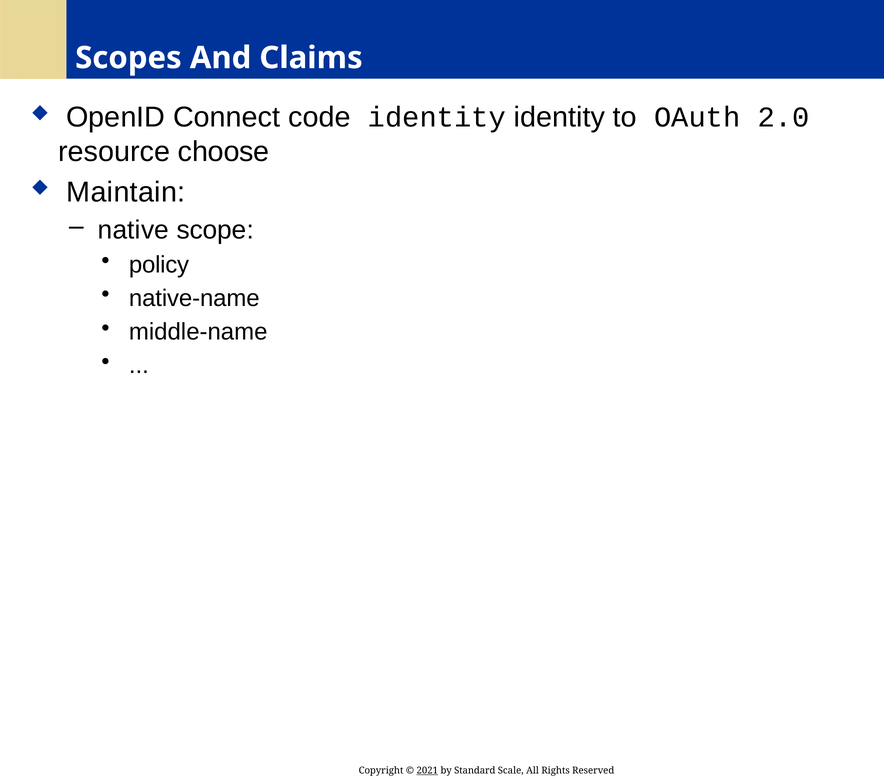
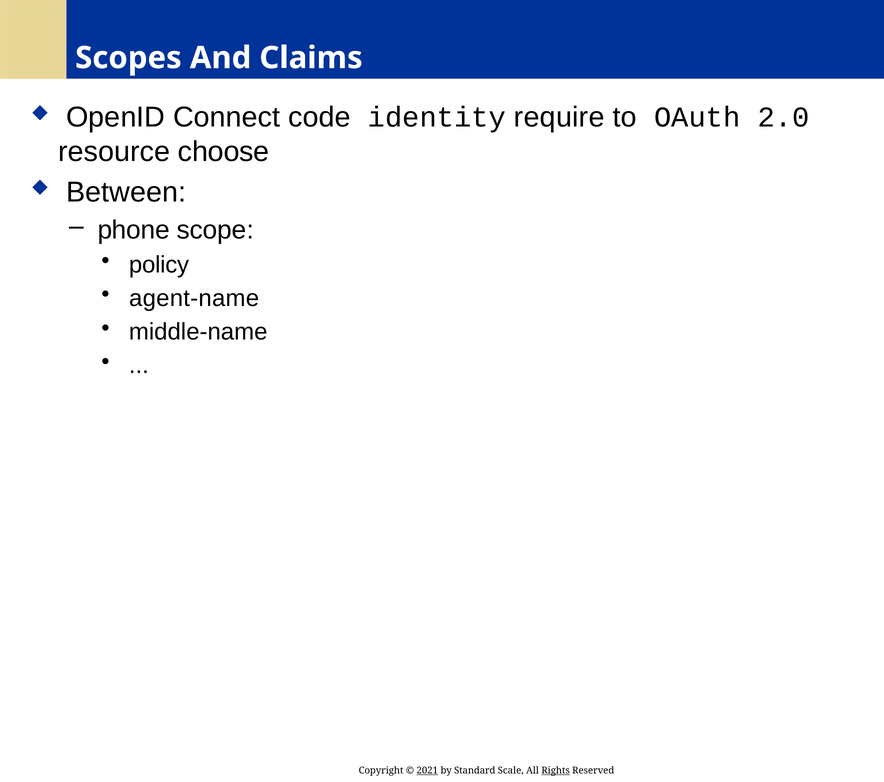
identity identity: identity -> require (559, 117)
Maintain: Maintain -> Between (126, 192)
native: native -> phone (134, 230)
native-name: native-name -> agent-name (194, 299)
Rights underline: none -> present (556, 771)
